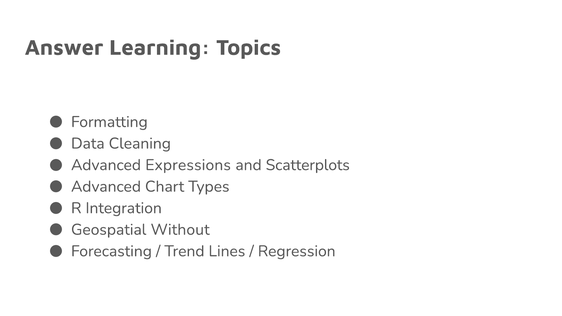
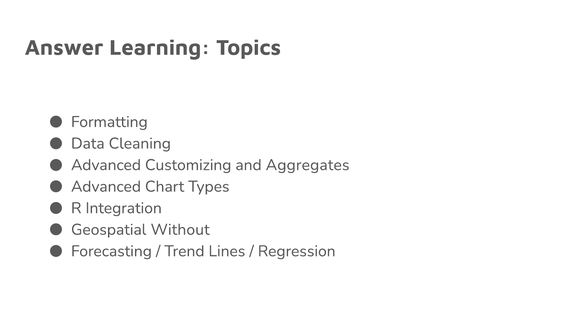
Expressions: Expressions -> Customizing (188, 165)
Scatterplots: Scatterplots -> Aggregates (308, 165)
